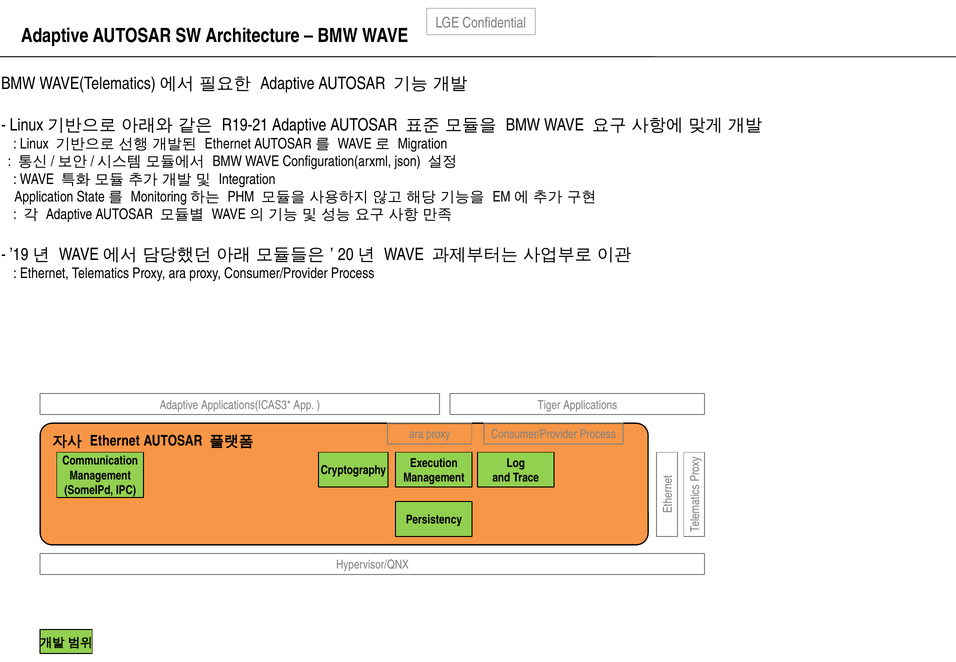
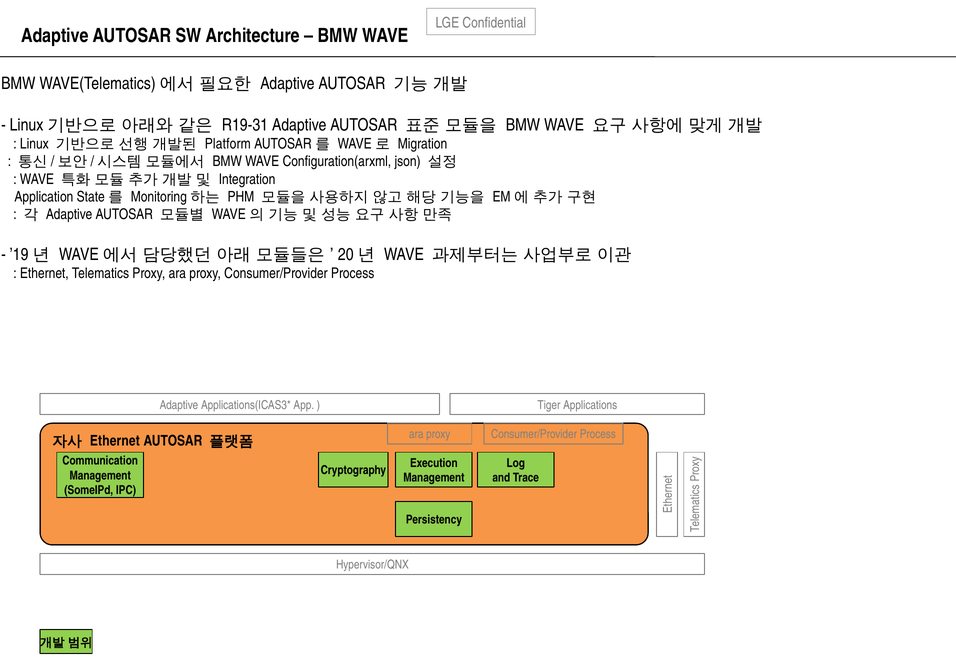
R19-21: R19-21 -> R19-31 (245, 125)
Ethernet: Ethernet -> Platform (228, 144)
